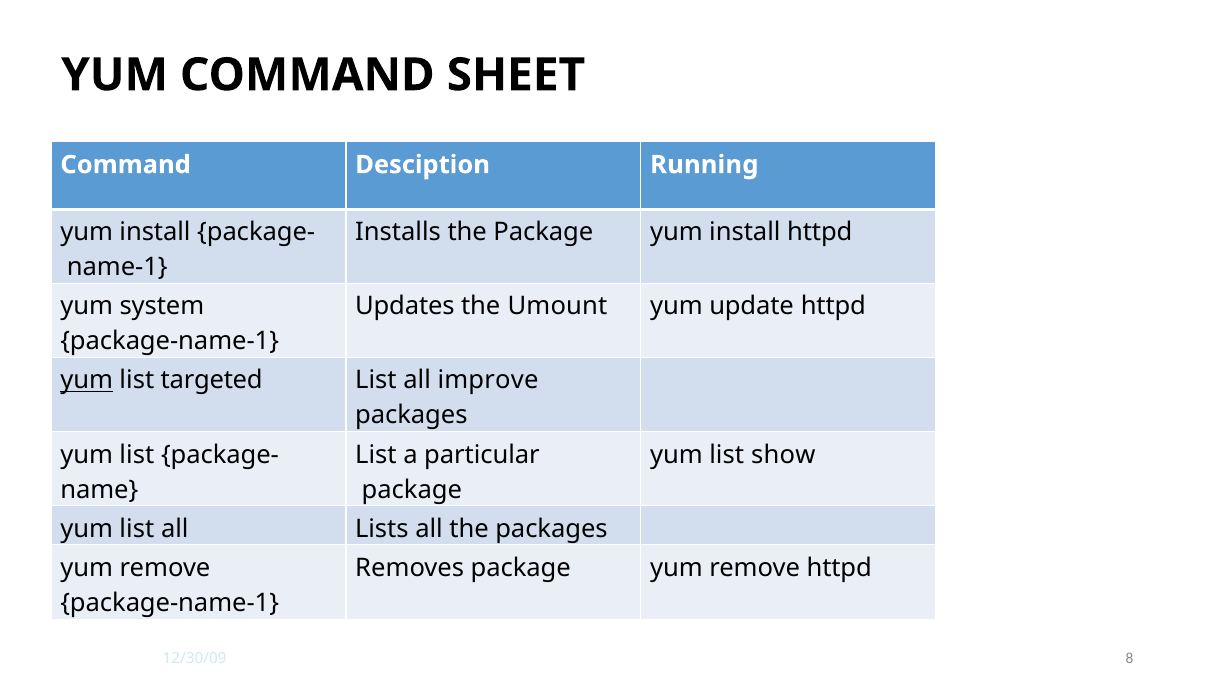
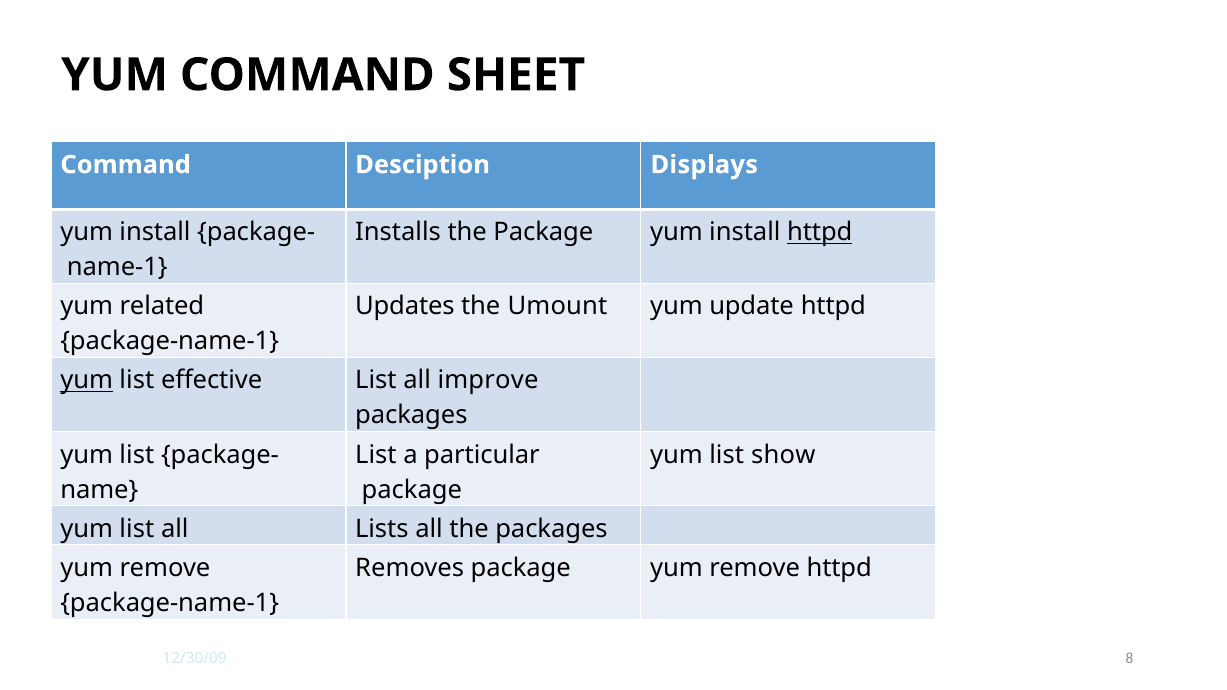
Running: Running -> Displays (704, 165)
httpd underline: none -> present (820, 232)
system: system -> related (162, 307)
targeted: targeted -> effective (212, 381)
